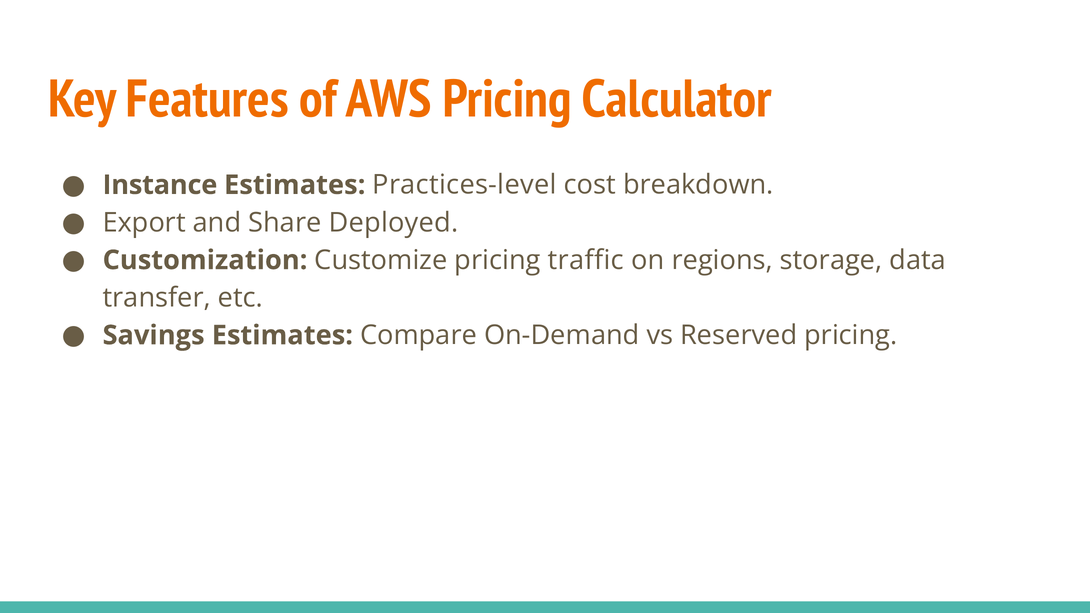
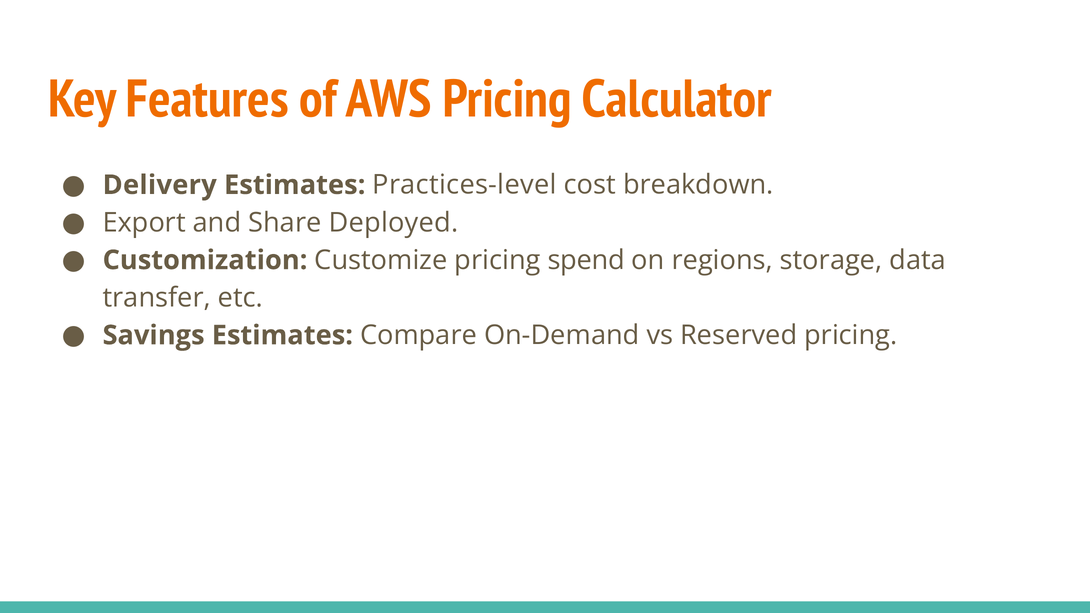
Instance: Instance -> Delivery (160, 185)
traffic: traffic -> spend (586, 260)
